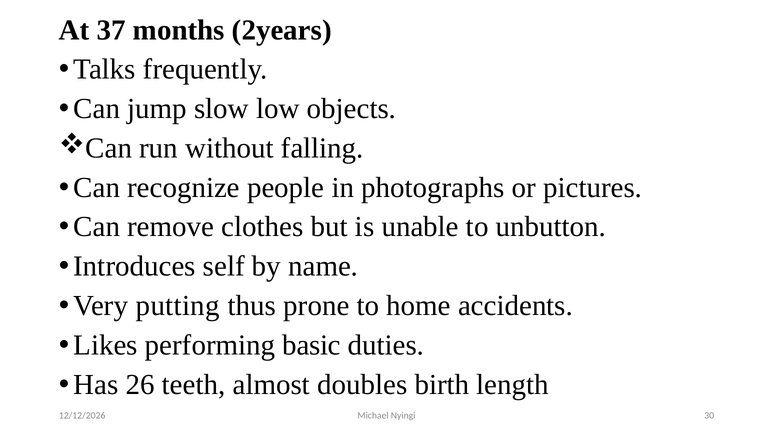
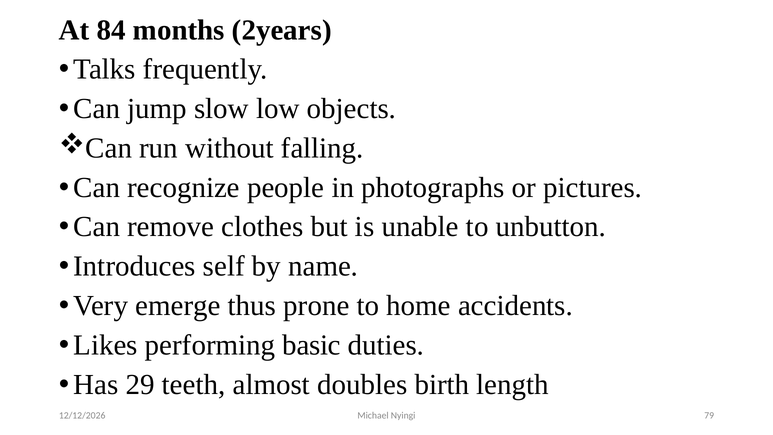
37: 37 -> 84 (111, 30)
putting: putting -> emerge (178, 306)
26: 26 -> 29 (140, 384)
30: 30 -> 79 (709, 415)
